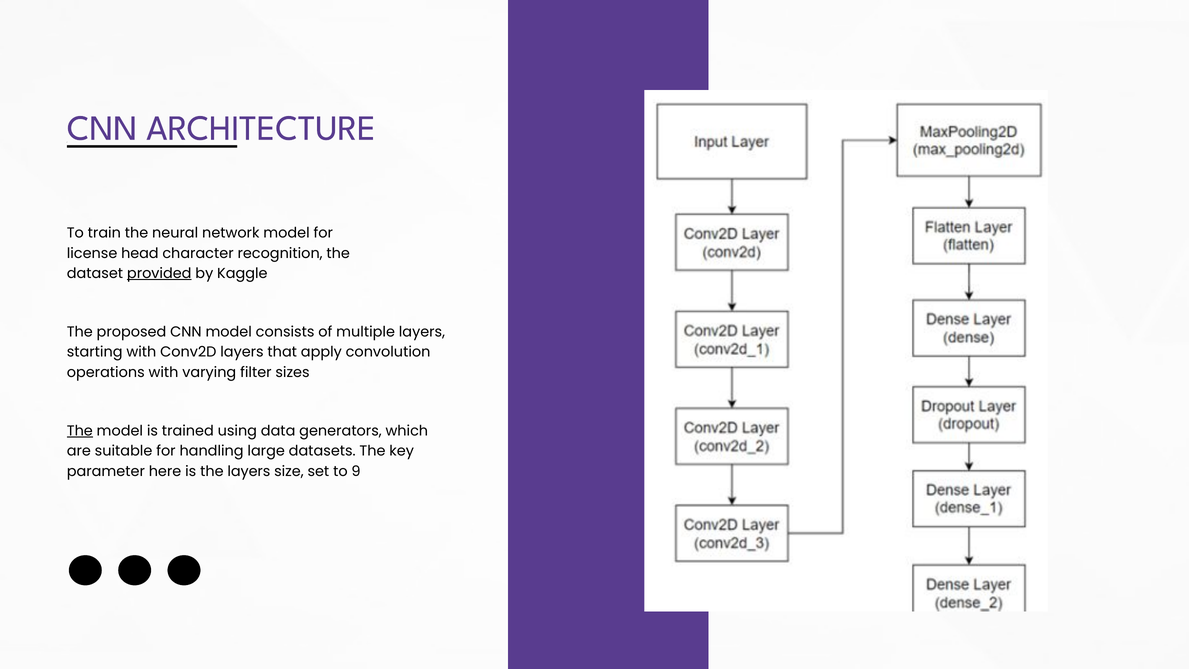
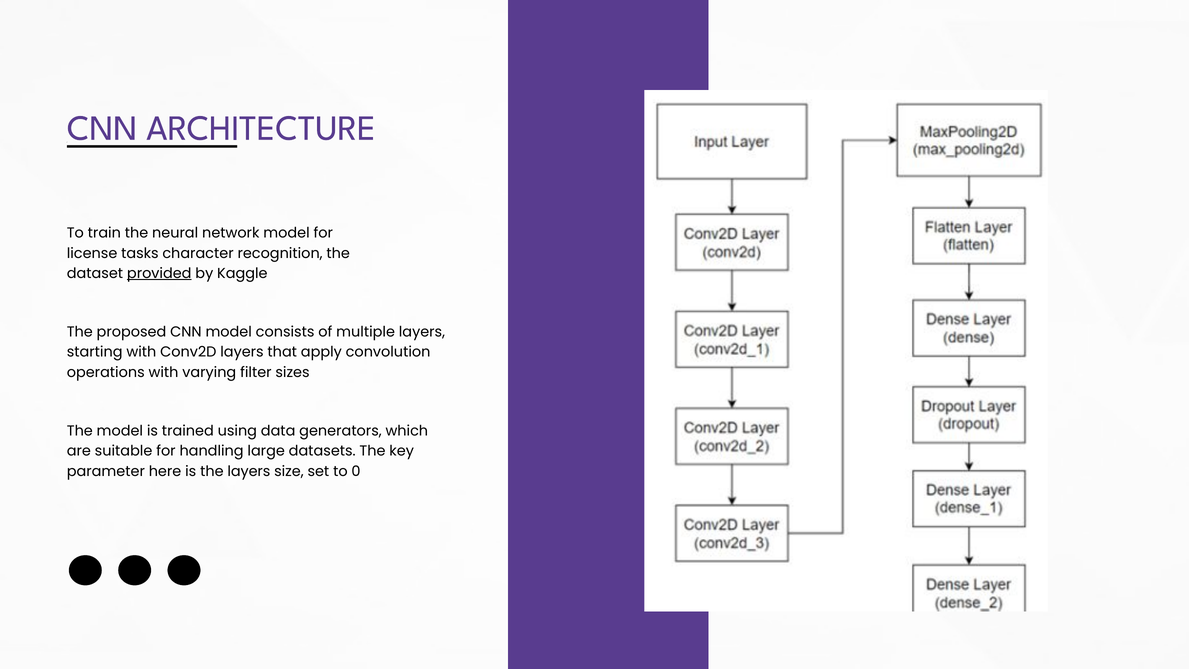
head: head -> tasks (140, 253)
The underline: present -> none (80, 431)
9: 9 -> 0 (356, 471)
